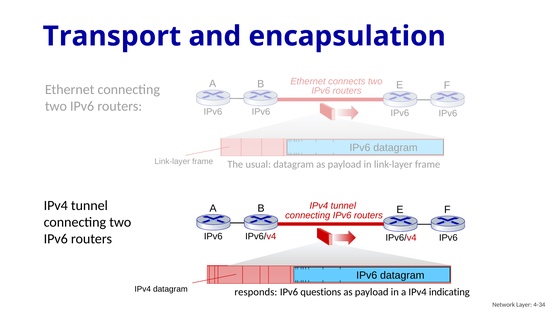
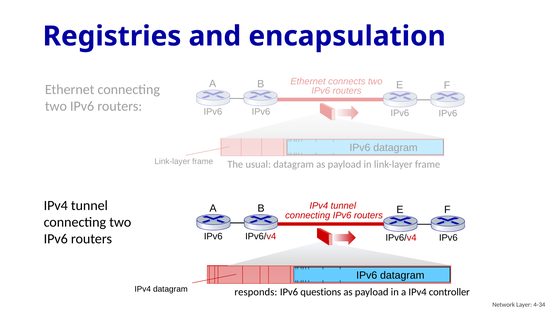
Transport: Transport -> Registries (112, 36)
indicating: indicating -> controller (449, 292)
